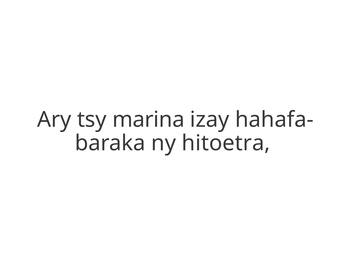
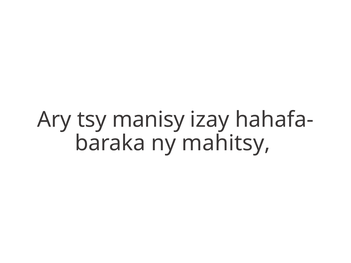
marina: marina -> manisy (148, 120)
hitoetra: hitoetra -> mahitsy (226, 143)
